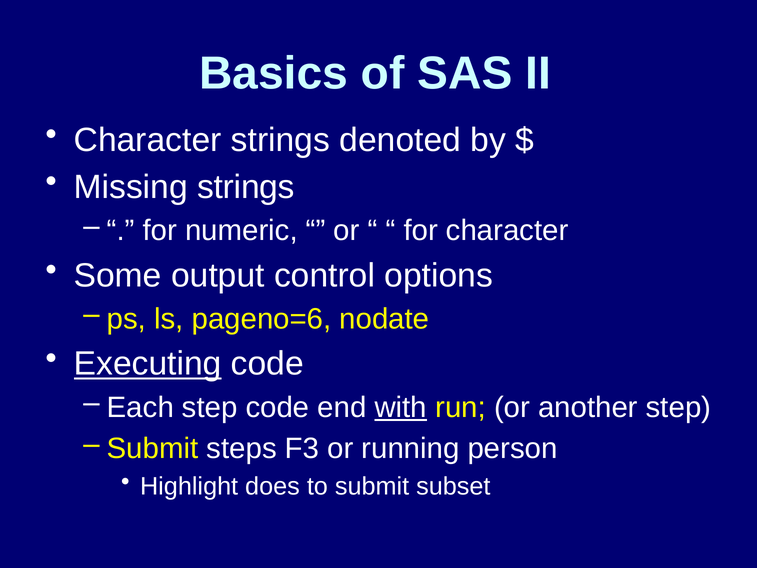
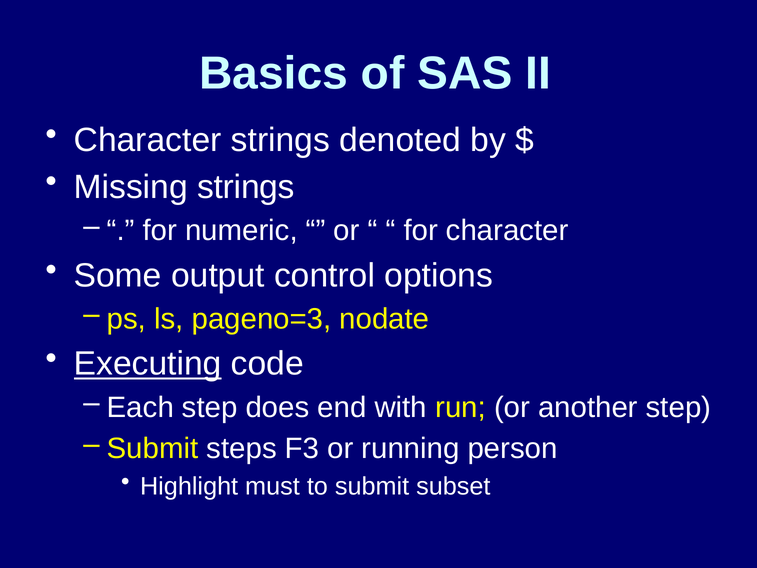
pageno=6: pageno=6 -> pageno=3 (262, 319)
step code: code -> does (277, 407)
with underline: present -> none (401, 407)
does: does -> must (272, 486)
